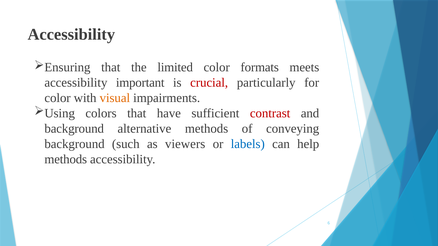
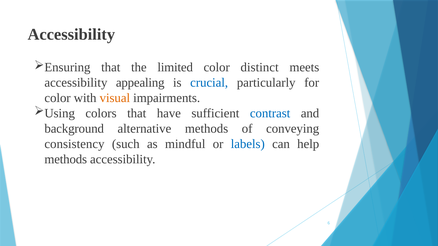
formats: formats -> distinct (260, 67)
important: important -> appealing (140, 83)
crucial colour: red -> blue (209, 83)
contrast colour: red -> blue (270, 113)
background: background -> consistency (74, 144)
viewers: viewers -> mindful (185, 144)
